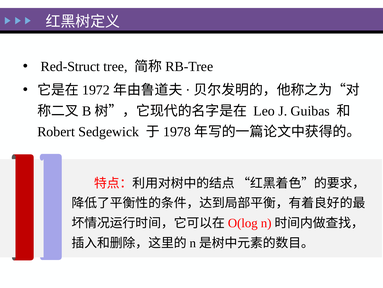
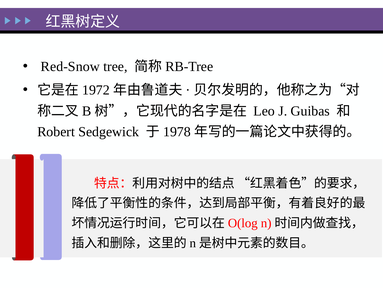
Red-Struct: Red-Struct -> Red-Snow (70, 66)
